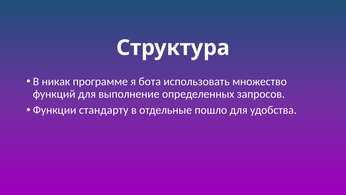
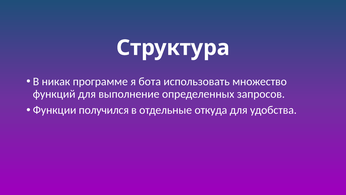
стандарту: стандарту -> получился (104, 110)
пошло: пошло -> откуда (211, 110)
